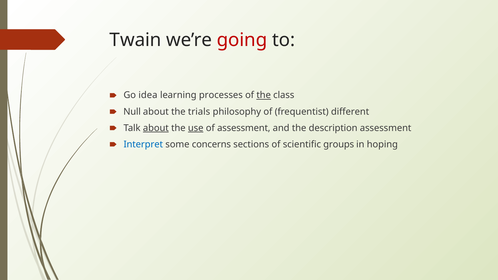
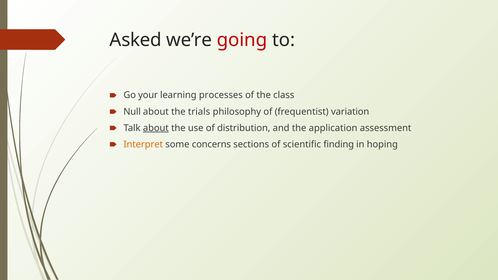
Twain: Twain -> Asked (136, 40)
idea: idea -> your (148, 95)
the underline: present -> none (264, 95)
different: different -> variation (350, 112)
use underline: present -> none (196, 128)
of assessment: assessment -> distribution (244, 128)
description: description -> application (333, 128)
Interpret colour: blue -> orange (143, 144)
groups: groups -> finding (339, 144)
